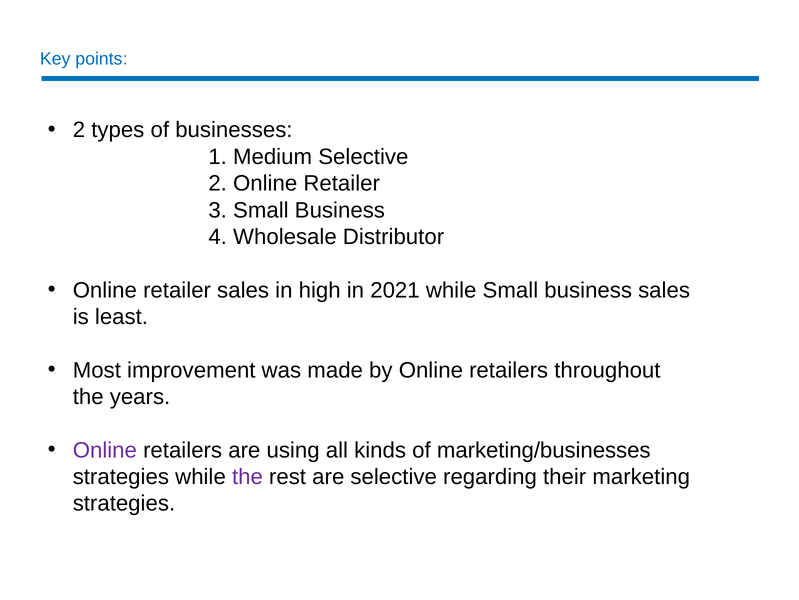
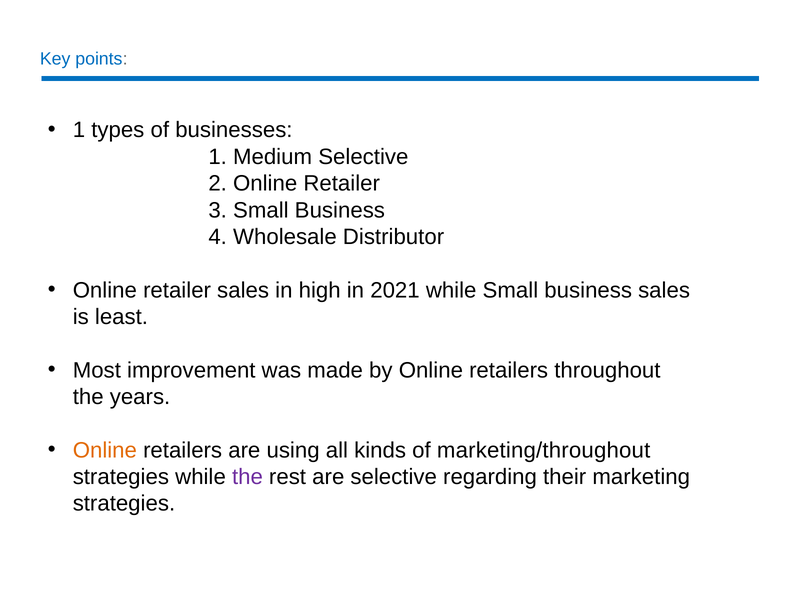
2: 2 -> 1 (79, 130)
Online colour: purple -> orange (105, 450)
marketing/businesses: marketing/businesses -> marketing/throughout (544, 450)
